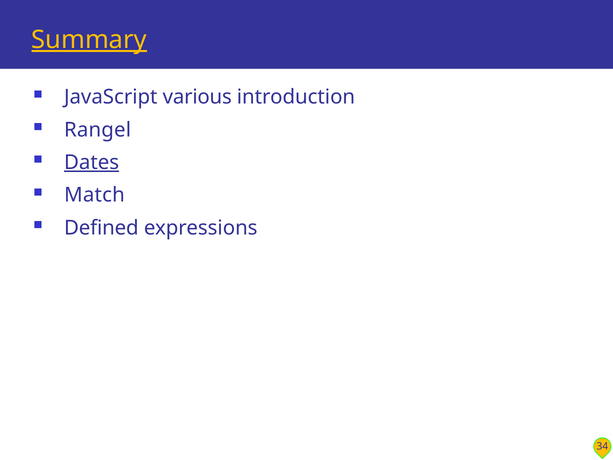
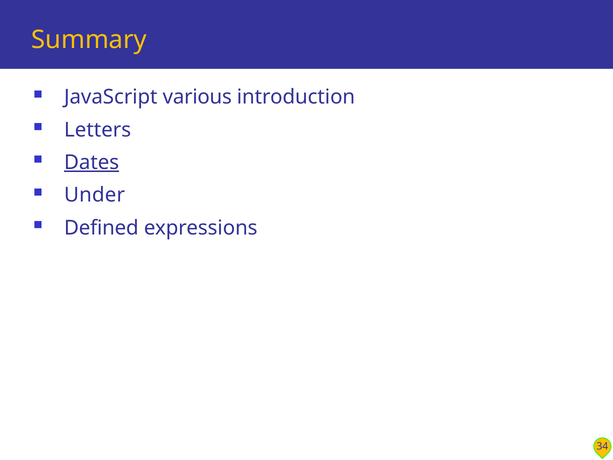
Summary underline: present -> none (89, 40)
Rangel: Rangel -> Letters (98, 130)
Match: Match -> Under (95, 195)
